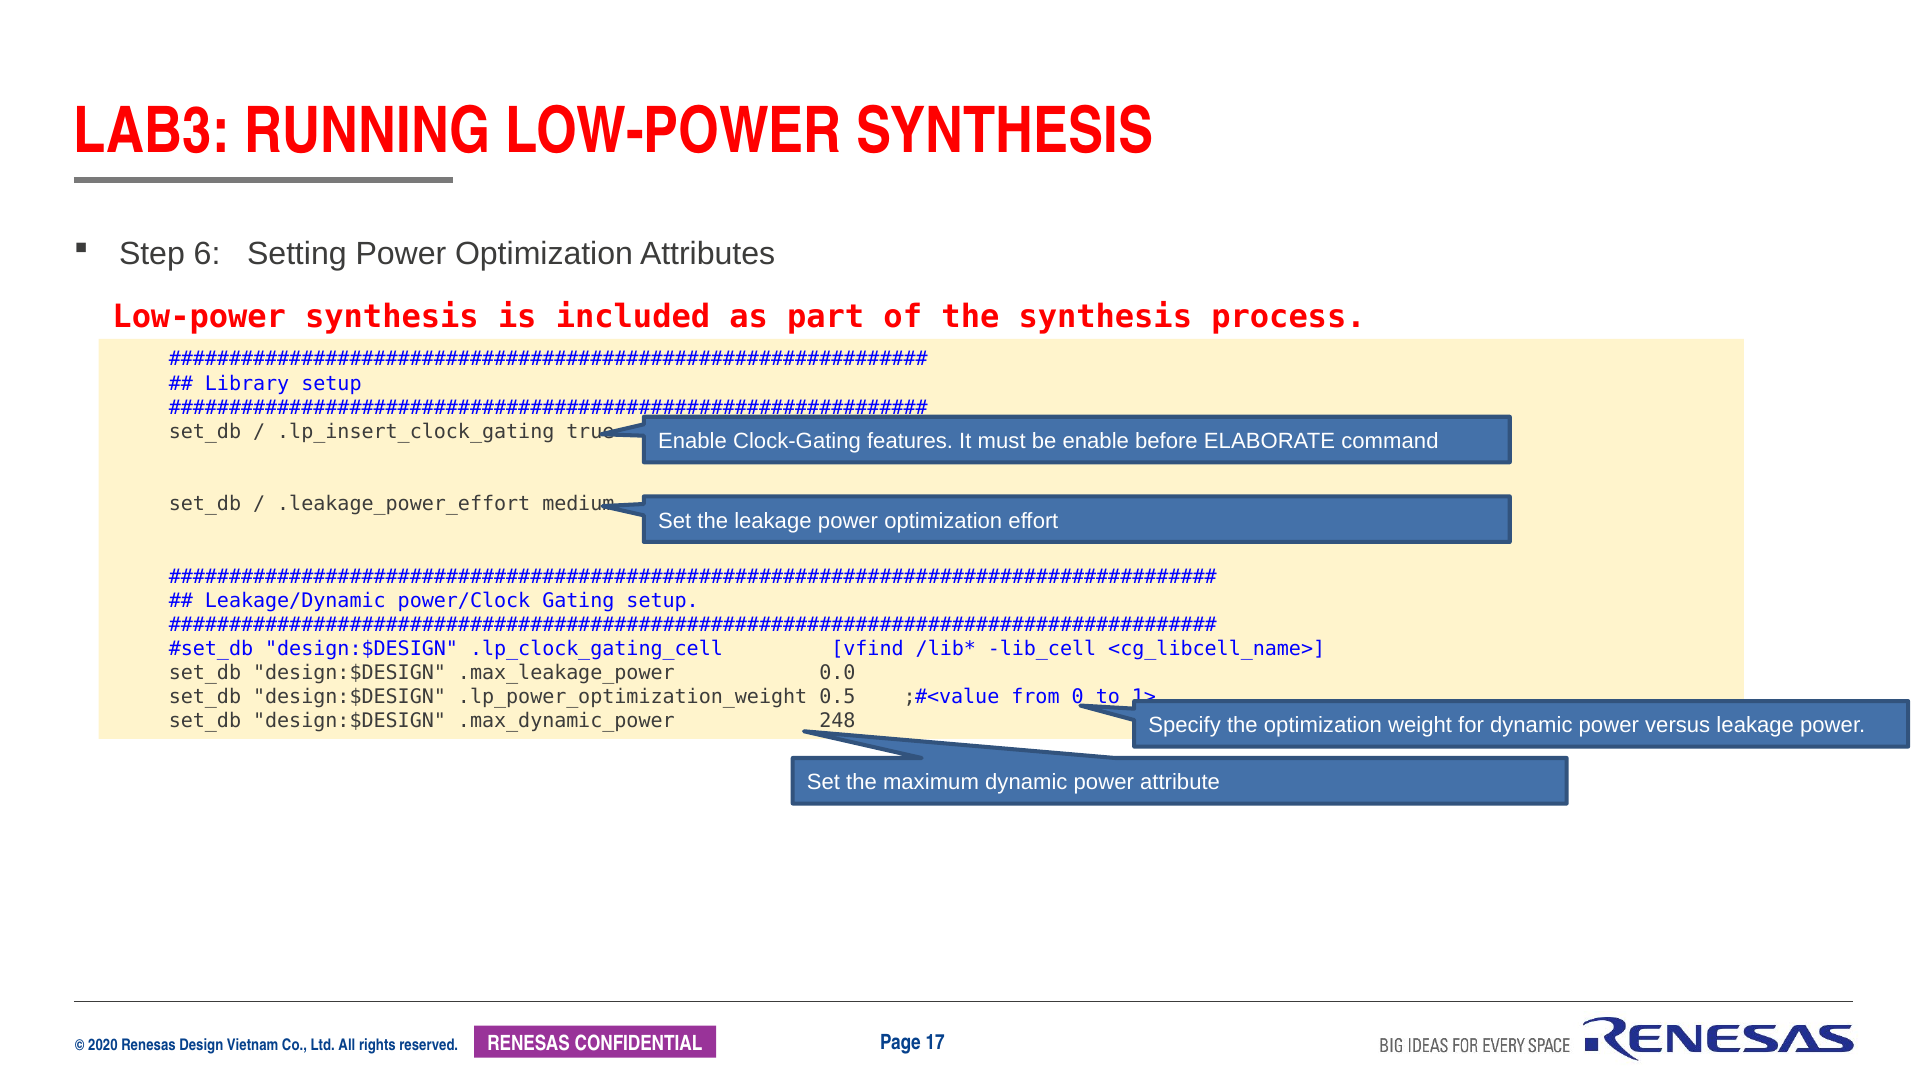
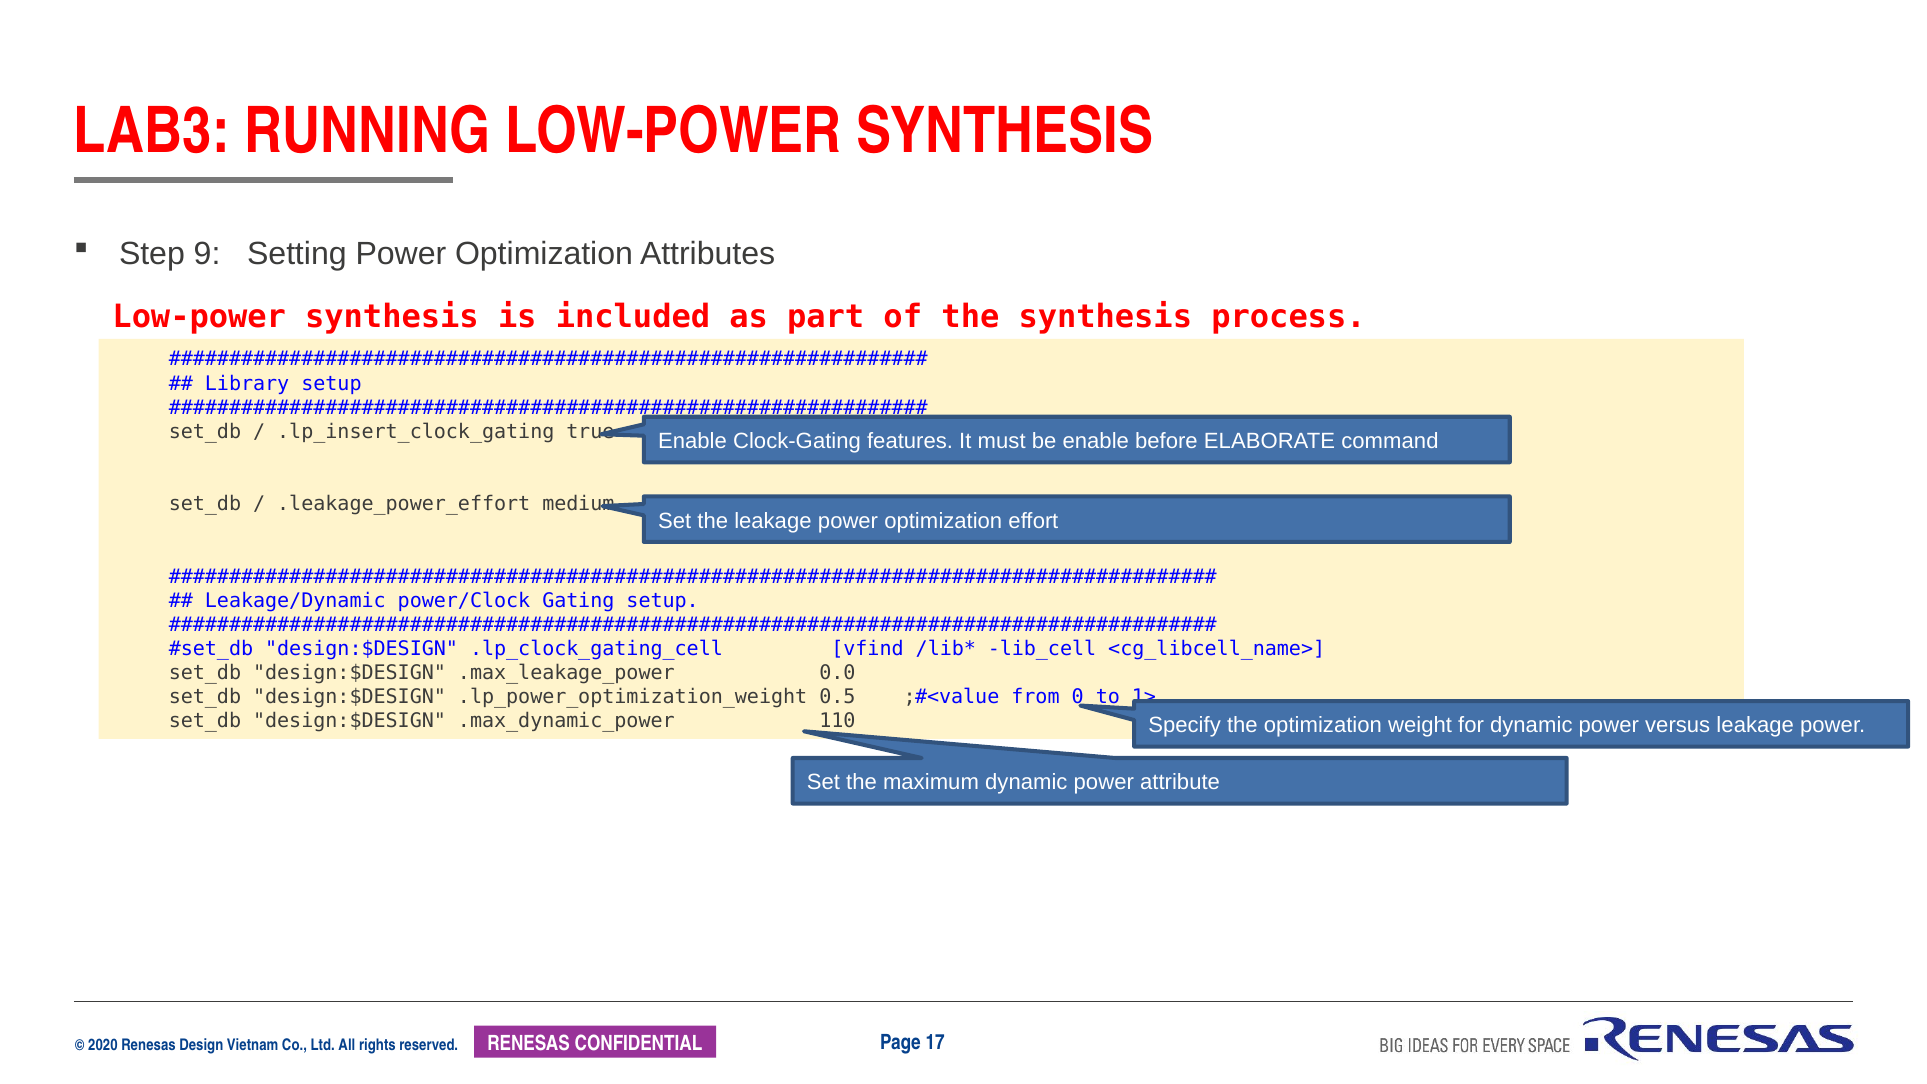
6: 6 -> 9 (207, 254)
248: 248 -> 110 (837, 721)
